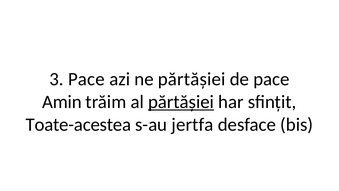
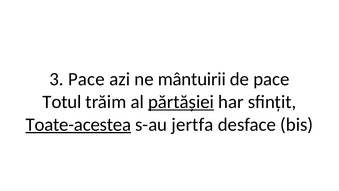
ne părtășiei: părtășiei -> mântuirii (192, 79)
Amin: Amin -> Totul (62, 102)
Toate-acestea underline: none -> present (78, 124)
